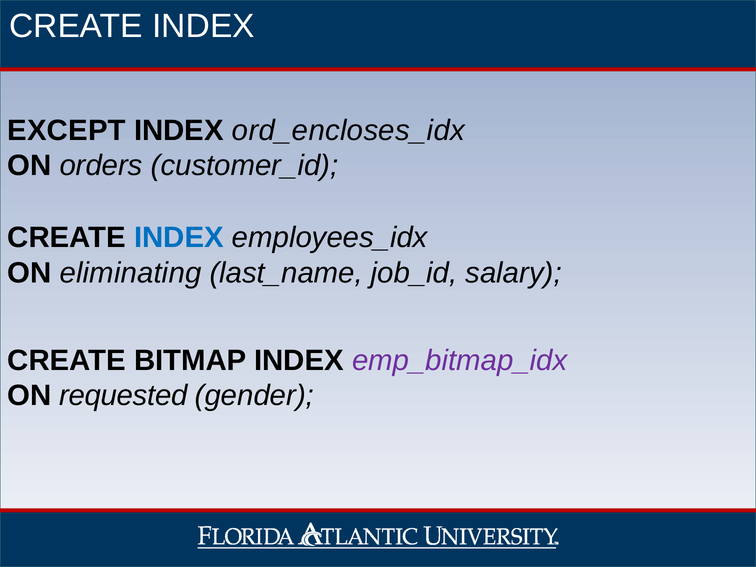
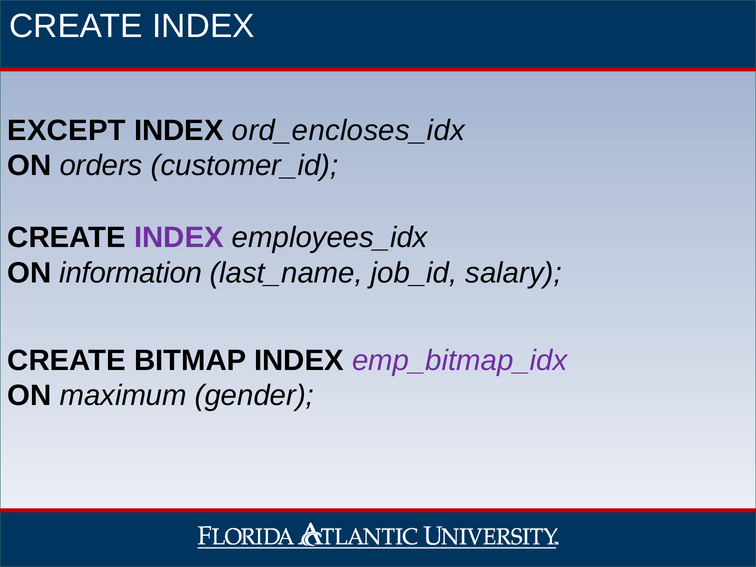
INDEX colour: blue -> purple (179, 238)
eliminating: eliminating -> information (131, 273)
requested: requested -> maximum (123, 396)
